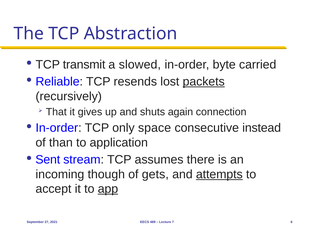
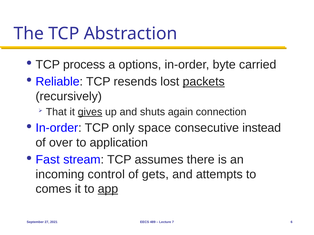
transmit: transmit -> process (84, 65)
slowed: slowed -> options (140, 65)
gives underline: none -> present (90, 112)
than: than -> over (61, 143)
Sent: Sent -> Fast (48, 160)
though: though -> control (106, 175)
attempts underline: present -> none (219, 175)
accept: accept -> comes (53, 189)
